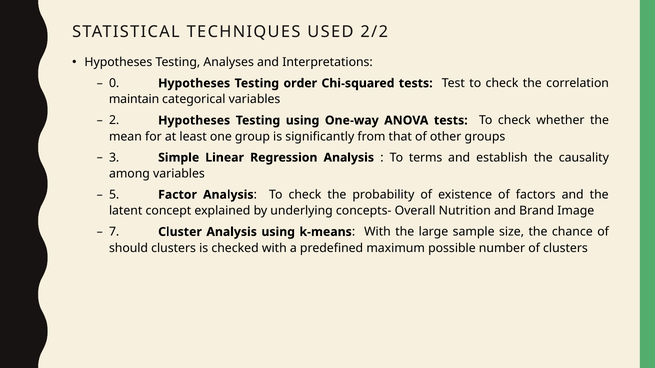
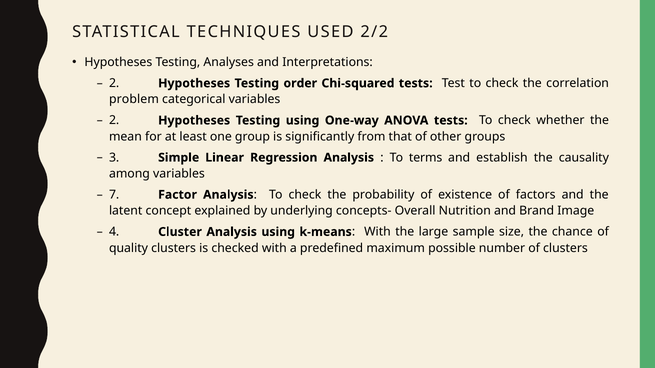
0: 0 -> 2 (114, 83)
maintain: maintain -> problem (134, 100)
5: 5 -> 7 (114, 195)
7: 7 -> 4 (114, 232)
should: should -> quality (128, 248)
